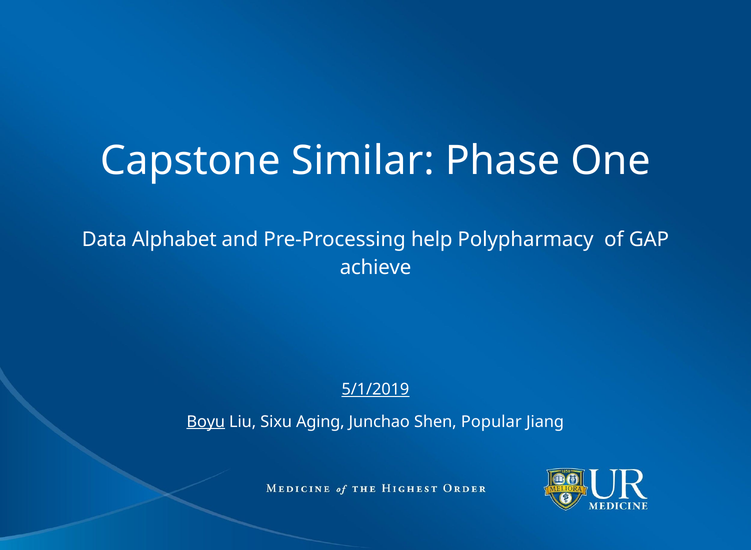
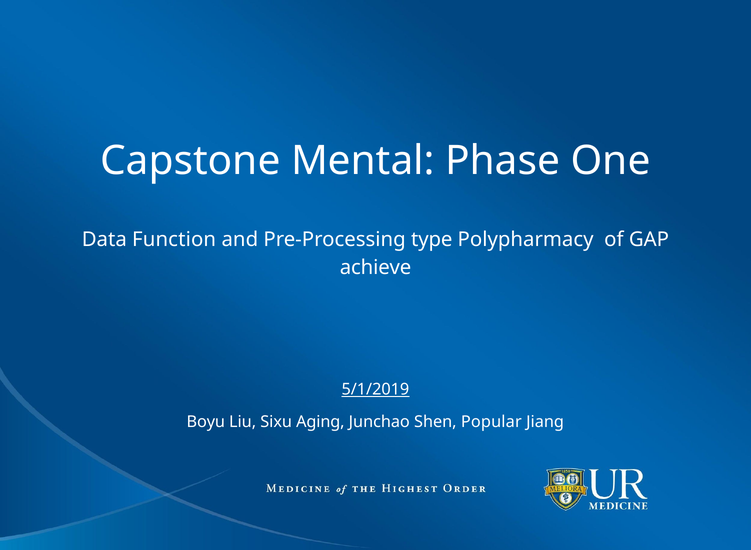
Similar: Similar -> Mental (363, 161)
Alphabet: Alphabet -> Function (174, 239)
help: help -> type (432, 239)
Boyu underline: present -> none (206, 421)
